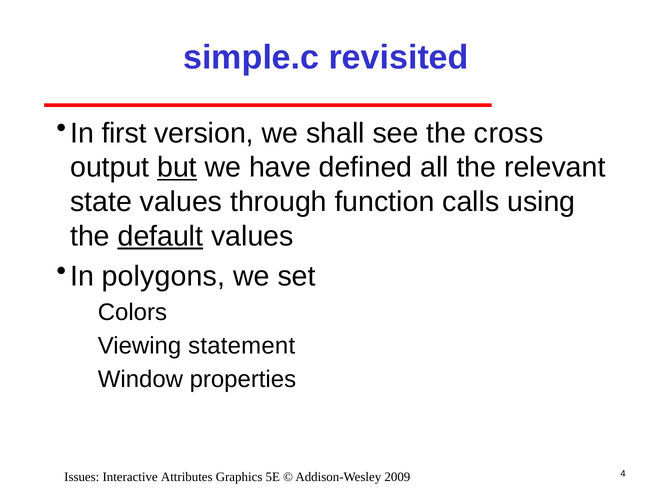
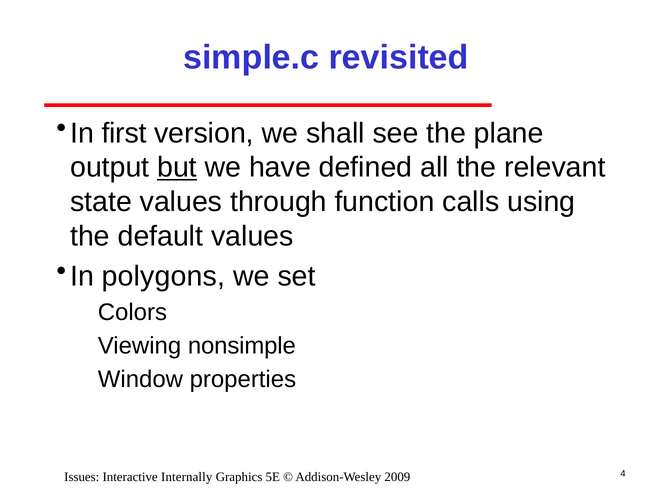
cross: cross -> plane (509, 133)
default underline: present -> none (160, 236)
statement: statement -> nonsimple (242, 345)
Attributes: Attributes -> Internally (187, 476)
